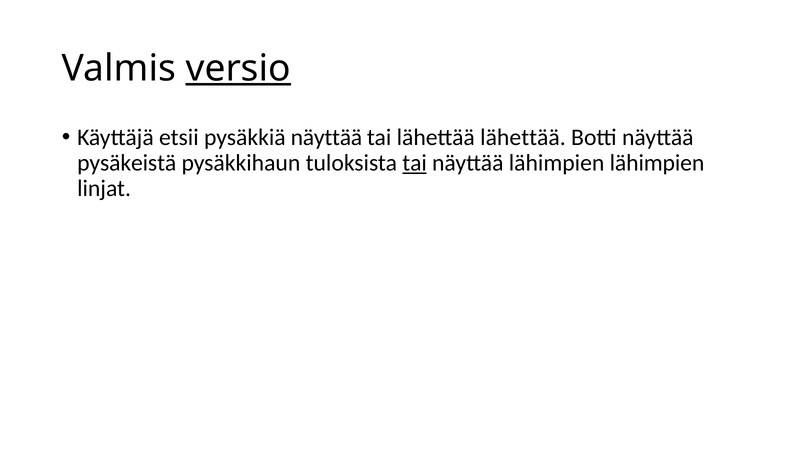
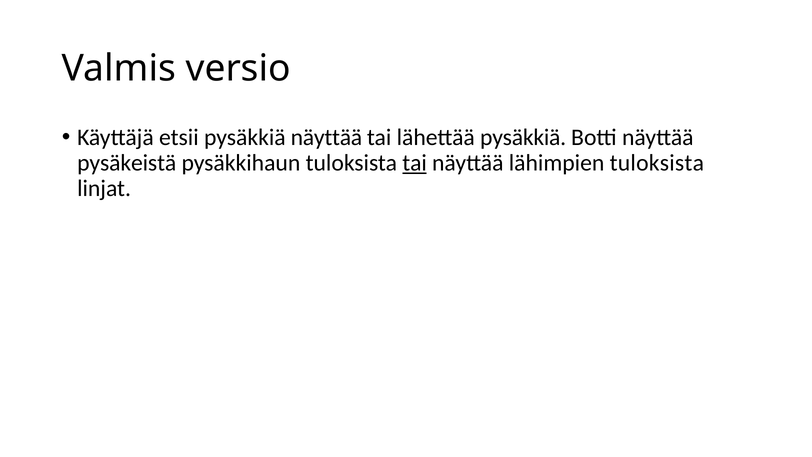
versio underline: present -> none (238, 68)
lähettää lähettää: lähettää -> pysäkkiä (523, 137)
lähimpien lähimpien: lähimpien -> tuloksista (657, 163)
